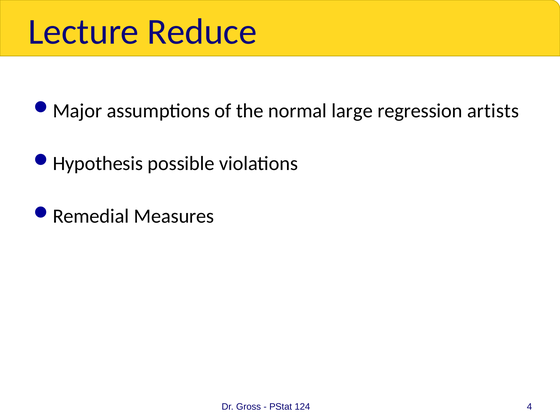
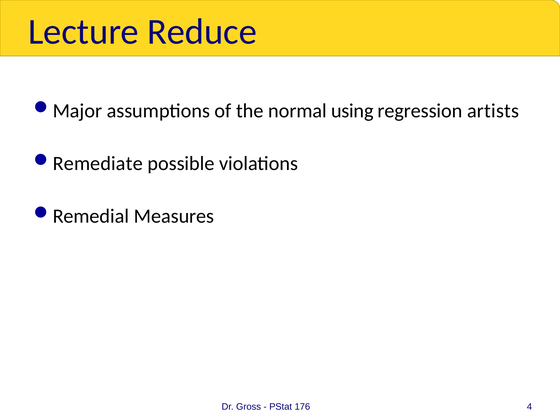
large: large -> using (352, 111)
Hypothesis: Hypothesis -> Remediate (98, 163)
124: 124 -> 176 (302, 407)
